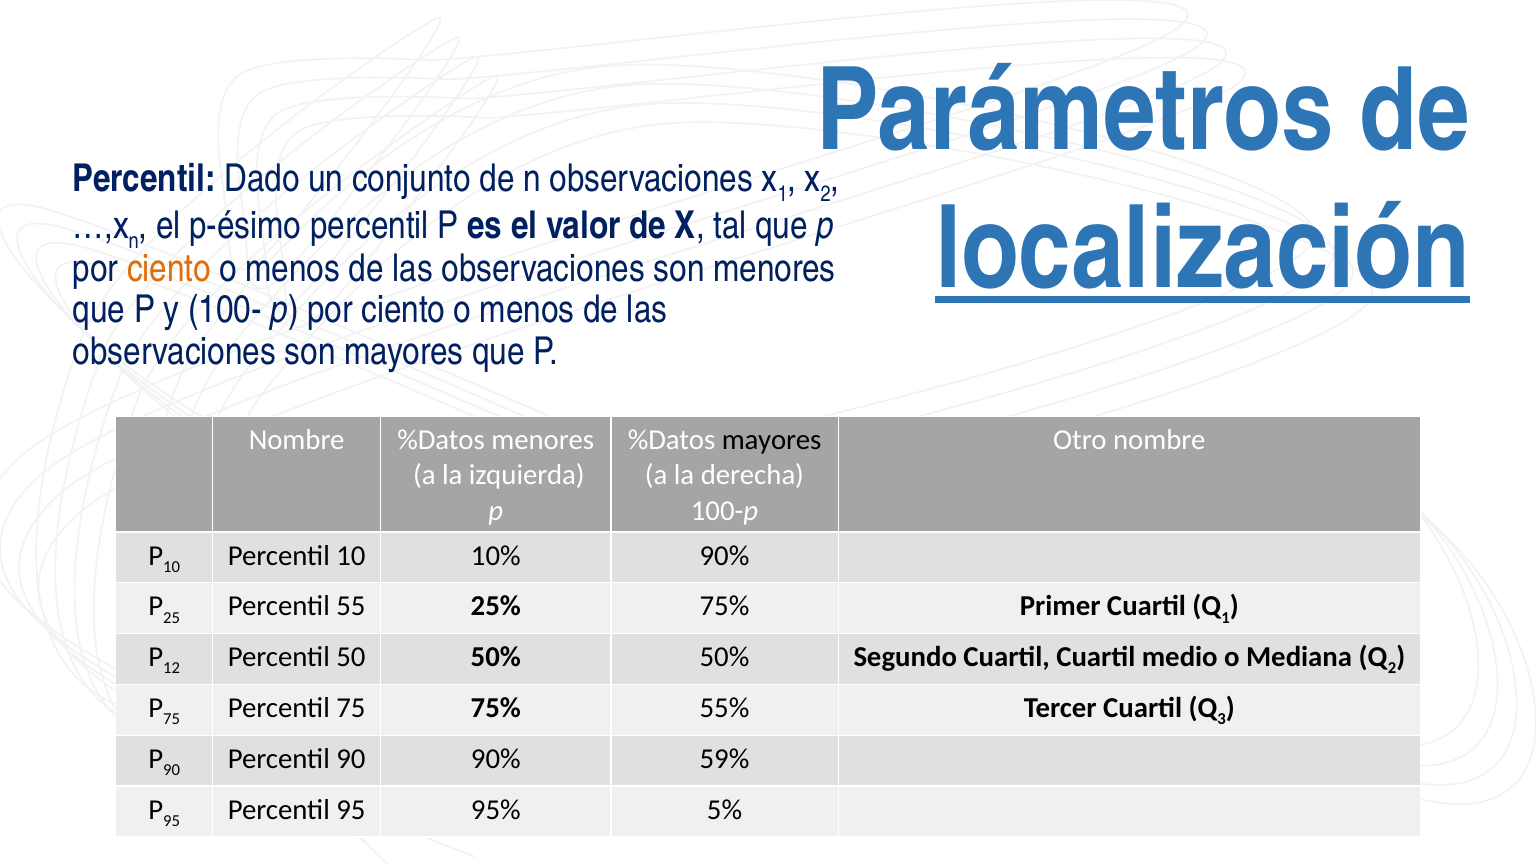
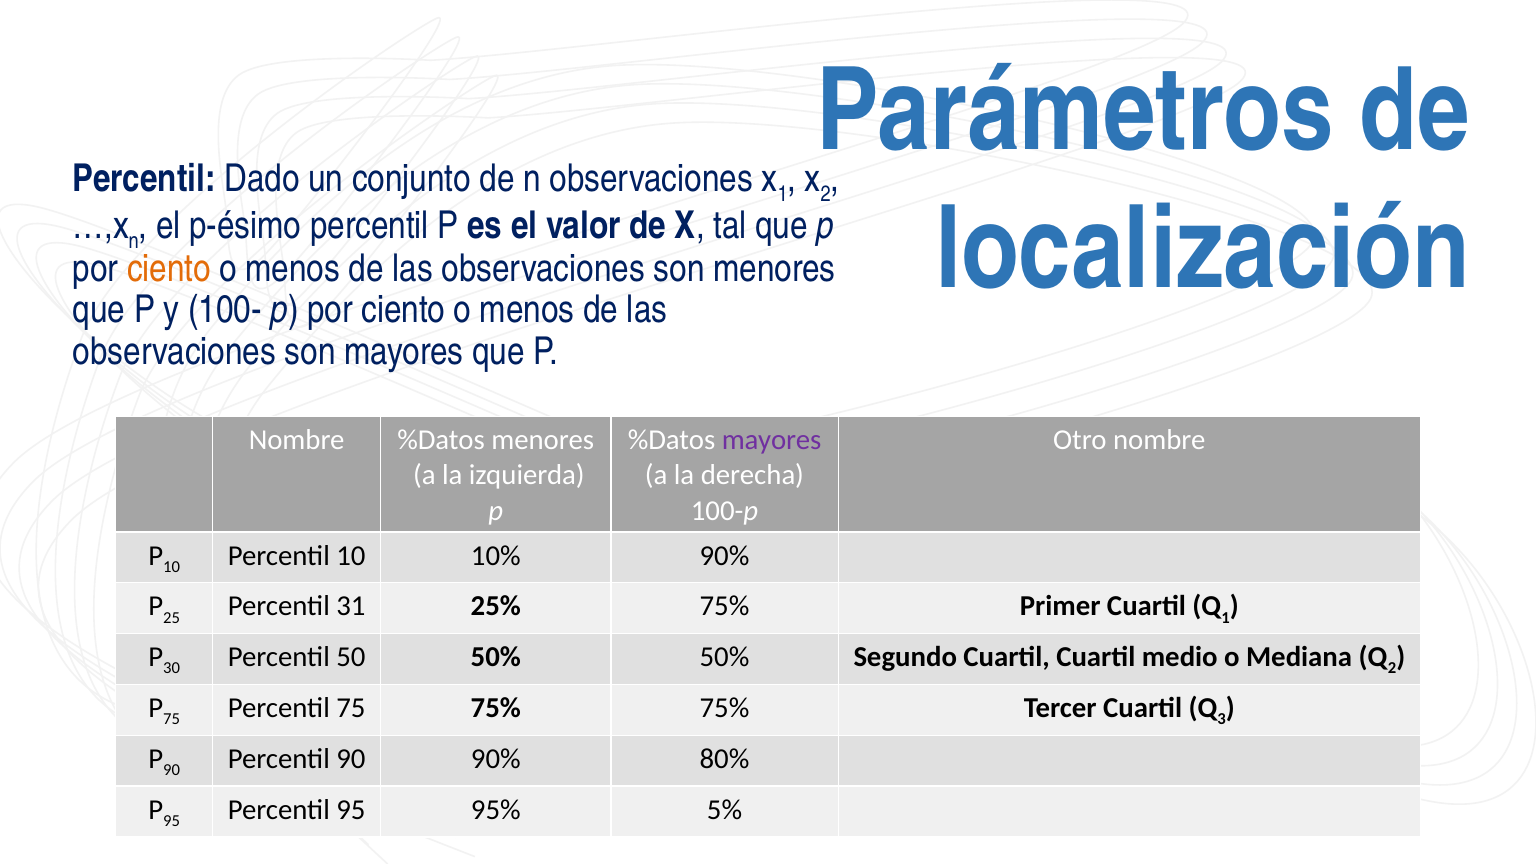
localización underline: present -> none (1203, 250)
mayores colour: black -> purple (772, 440)
55: 55 -> 31 (351, 606)
12: 12 -> 30 (172, 668)
75% 55%: 55% -> 75% (725, 708)
59%: 59% -> 80% (725, 759)
